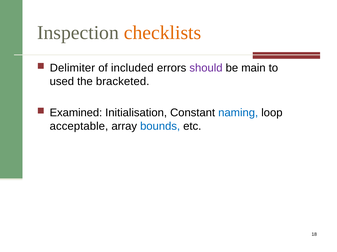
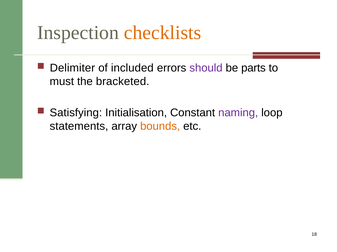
main: main -> parts (253, 68)
used: used -> must (62, 82)
Examined: Examined -> Satisfying (76, 113)
naming colour: blue -> purple (238, 113)
acceptable: acceptable -> statements (79, 127)
bounds colour: blue -> orange (160, 127)
